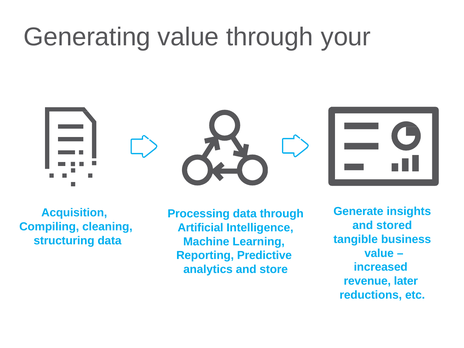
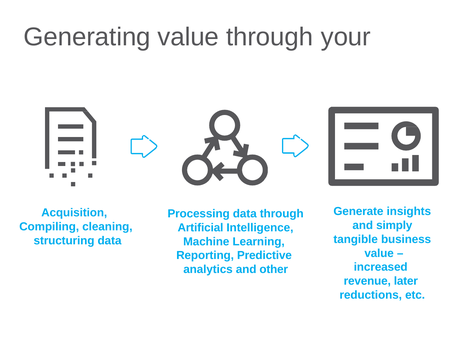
stored: stored -> simply (394, 225)
store: store -> other (274, 269)
